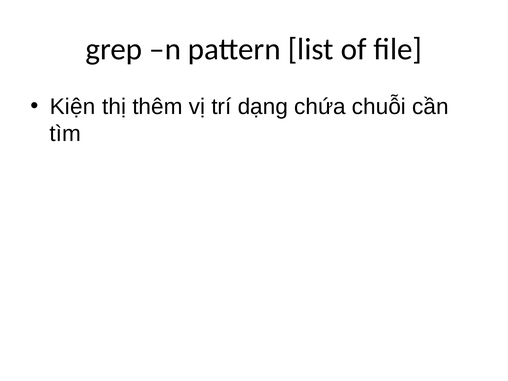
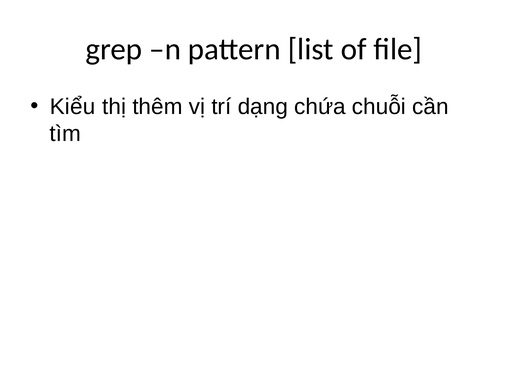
Kiện: Kiện -> Kiểu (73, 107)
